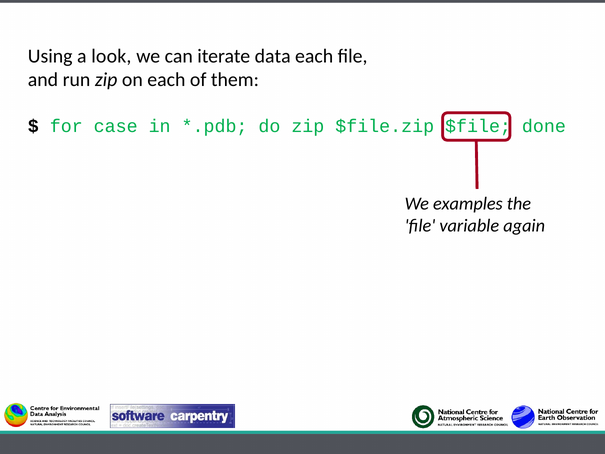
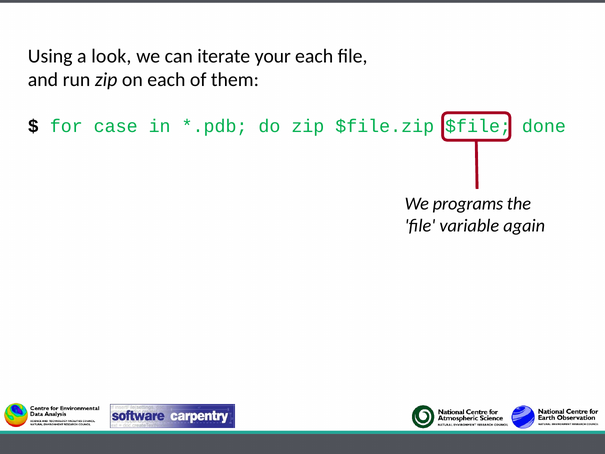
data: data -> your (273, 56)
examples: examples -> programs (468, 204)
